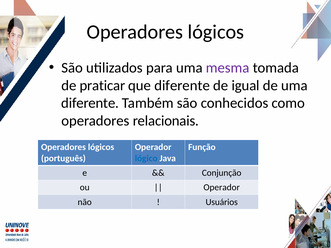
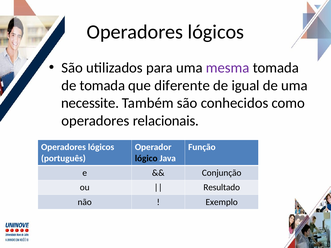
de praticar: praticar -> tomada (102, 86)
diferente: diferente -> necessite (90, 103)
lógico colour: blue -> black (146, 158)
Operador: Operador -> Resultado (222, 188)
Usuários: Usuários -> Exemplo (222, 202)
